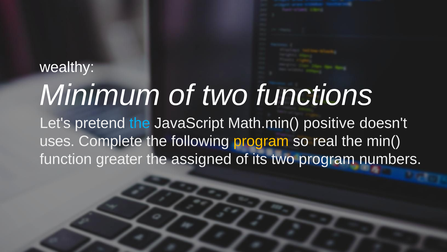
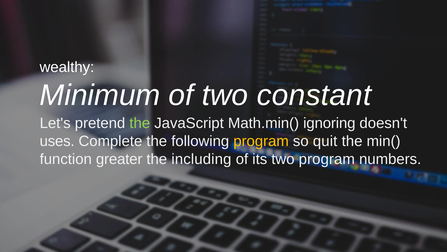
functions: functions -> constant (314, 95)
the colour: light blue -> light green (140, 123)
positive: positive -> ignoring (329, 123)
real: real -> quit (325, 141)
assigned: assigned -> including (201, 159)
